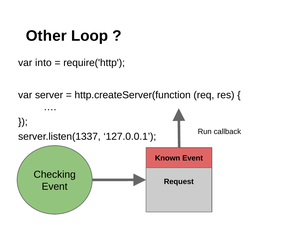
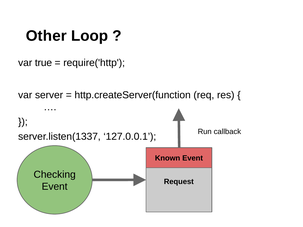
into: into -> true (43, 63)
